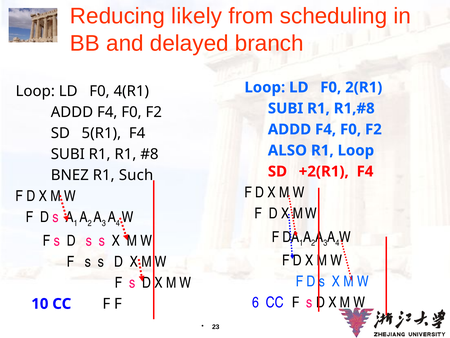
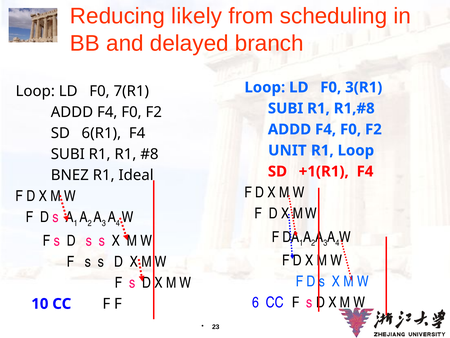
2(R1: 2(R1 -> 3(R1 (364, 87)
4(R1: 4(R1 -> 7(R1 (131, 91)
5(R1: 5(R1 -> 6(R1 (101, 133)
ALSO: ALSO -> UNIT (287, 150)
+2(R1: +2(R1 -> +1(R1 (324, 171)
Such: Such -> Ideal (136, 175)
